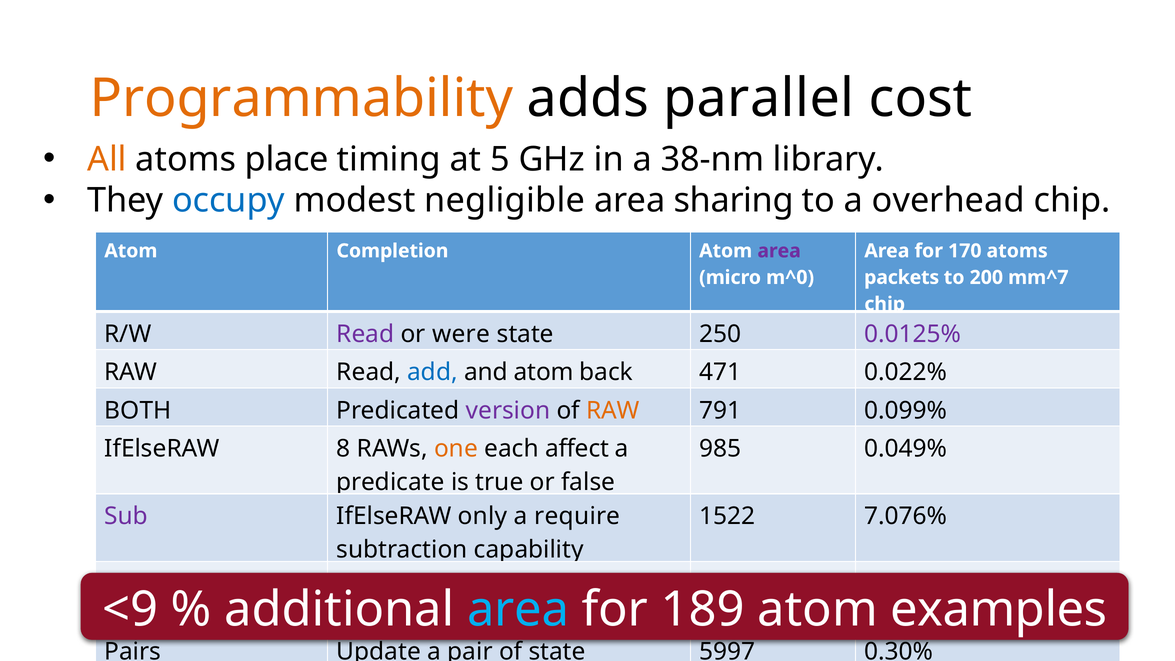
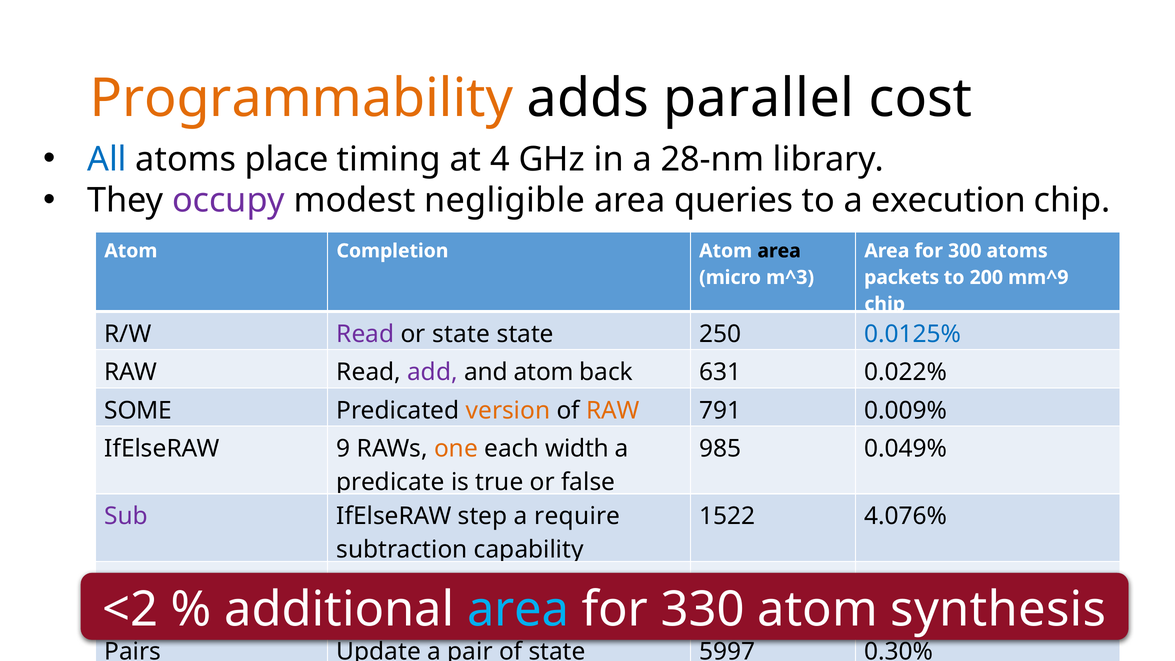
All colour: orange -> blue (107, 159)
5: 5 -> 4 (500, 159)
38-nm: 38-nm -> 28-nm (712, 159)
occupy colour: blue -> purple (229, 201)
sharing: sharing -> queries (734, 201)
overhead: overhead -> execution (948, 201)
area colour: purple -> black (779, 251)
170: 170 -> 300 (965, 251)
m^0: m^0 -> m^3 (790, 277)
mm^7: mm^7 -> mm^9 (1038, 277)
or were: were -> state (461, 334)
0.0125% colour: purple -> blue (913, 334)
add colour: blue -> purple (432, 372)
471: 471 -> 631 (720, 372)
BOTH: BOTH -> SOME (138, 410)
version colour: purple -> orange (508, 410)
0.099%: 0.099% -> 0.009% (906, 410)
8: 8 -> 9 (343, 449)
affect: affect -> width (577, 449)
only: only -> step (483, 516)
7.076%: 7.076% -> 4.076% (906, 516)
<9: <9 -> <2 (130, 610)
189: 189 -> 330 (703, 610)
examples: examples -> synthesis (998, 610)
